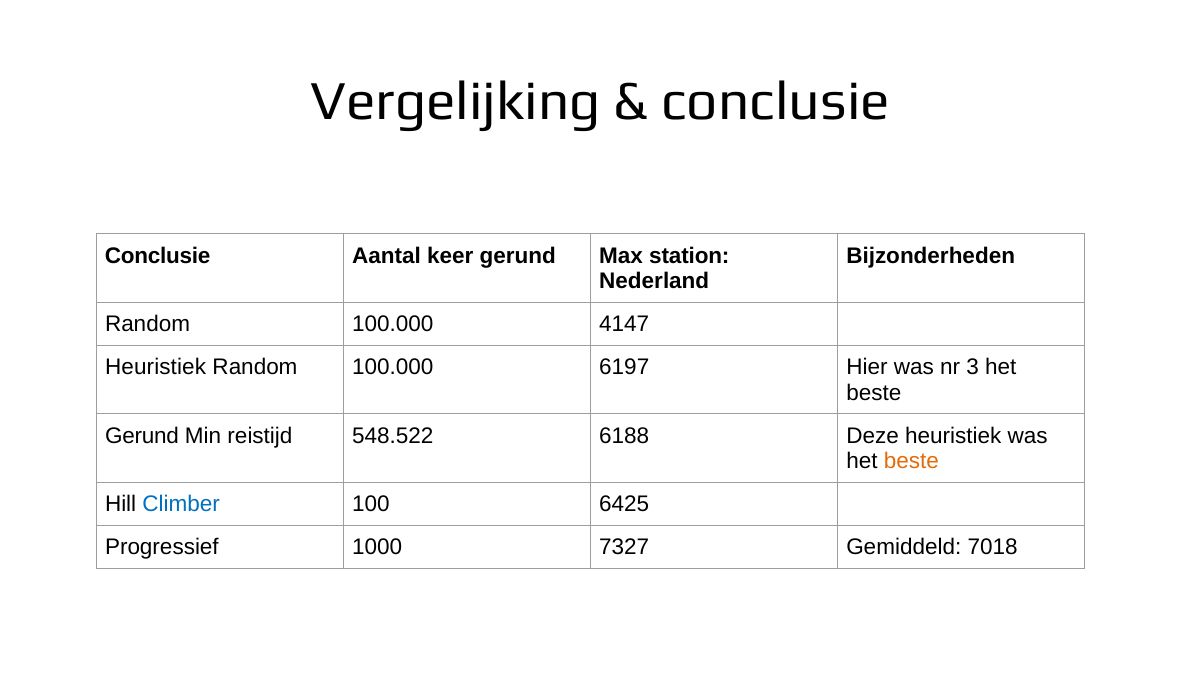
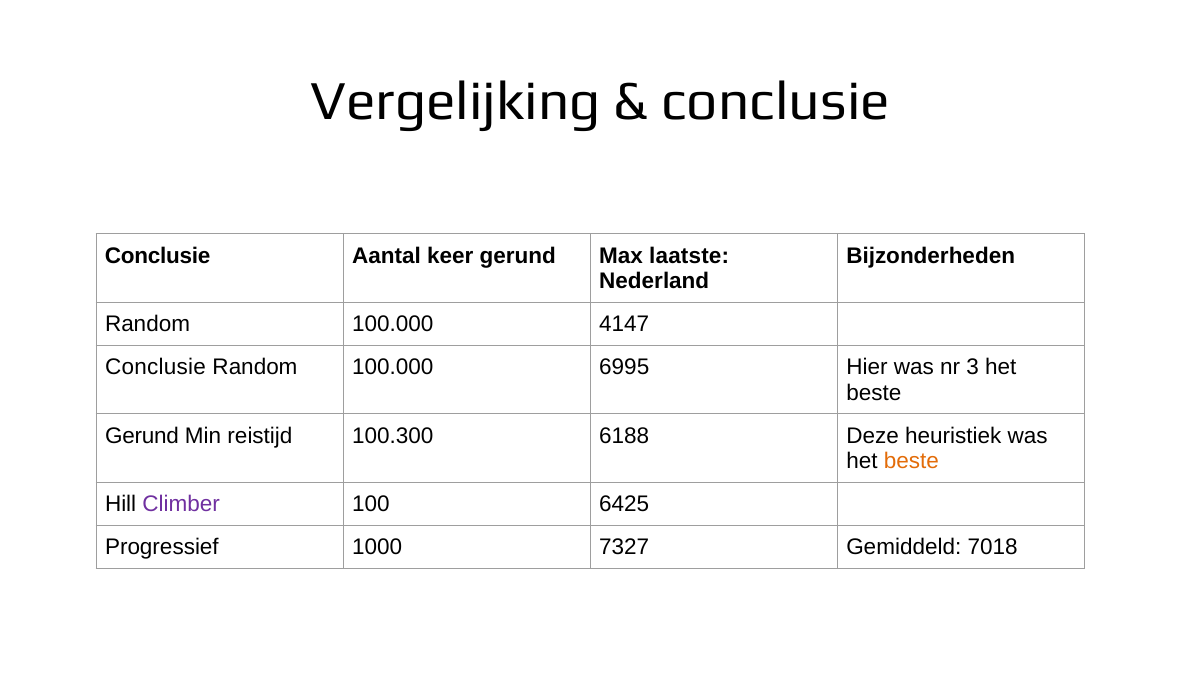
station: station -> laatste (689, 256)
Heuristiek: Heuristiek -> Conclusie (156, 367)
6197: 6197 -> 6995 (624, 367)
548.522: 548.522 -> 100.300 (393, 436)
Climber colour: blue -> purple (181, 504)
